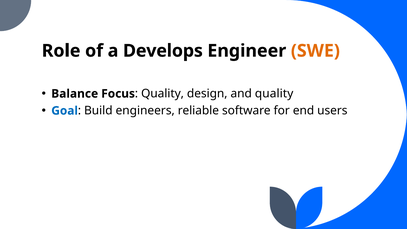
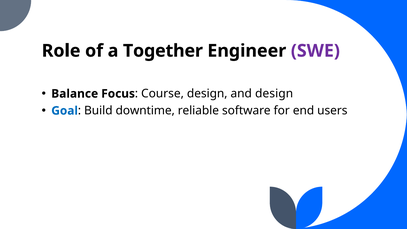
Develops: Develops -> Together (163, 51)
SWE colour: orange -> purple (315, 51)
Quality: Quality -> Course (163, 94)
and quality: quality -> design (274, 94)
engineers: engineers -> downtime (145, 111)
